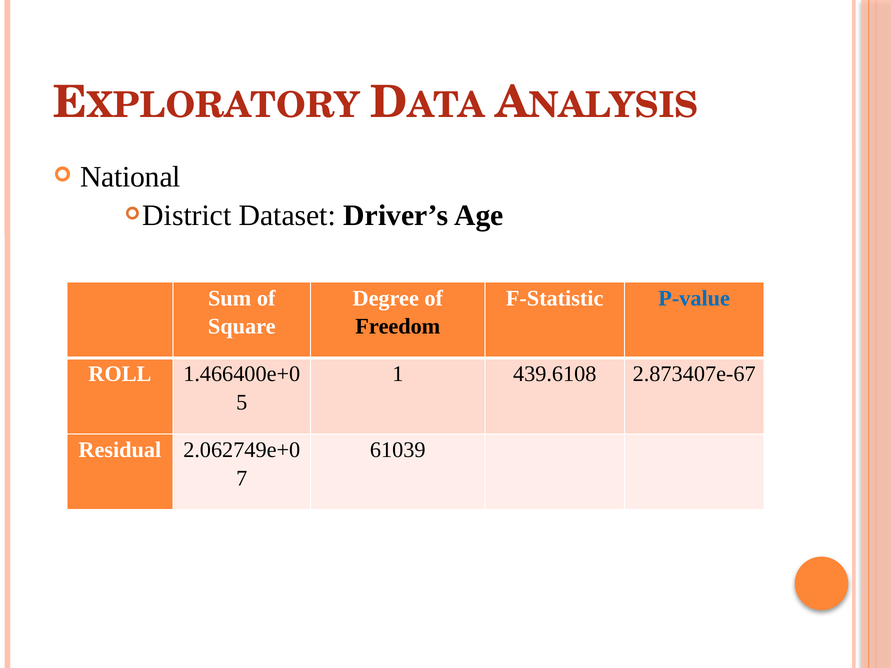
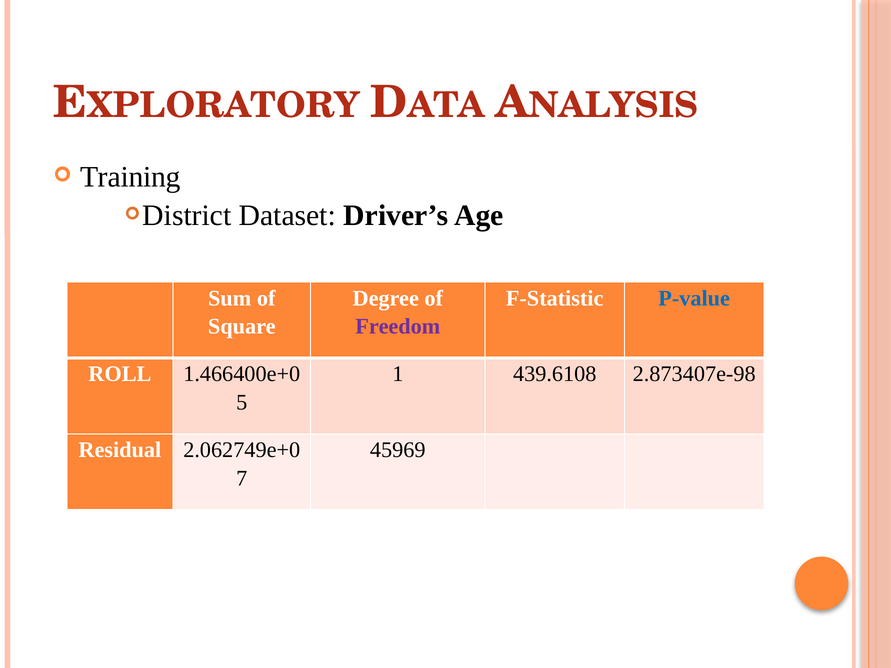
National: National -> Training (130, 177)
Freedom colour: black -> purple (398, 327)
2.873407e-67: 2.873407e-67 -> 2.873407e-98 (694, 374)
61039: 61039 -> 45969 (398, 450)
